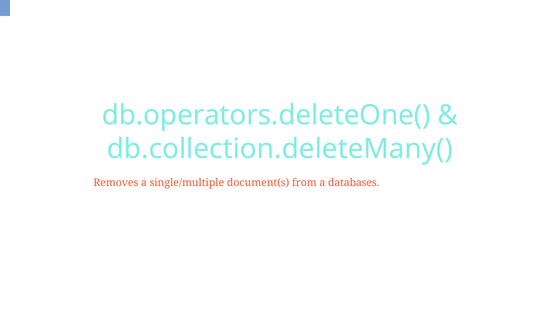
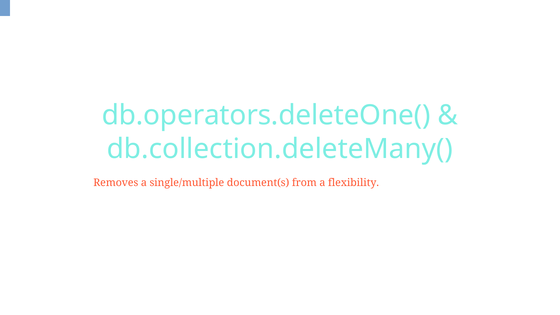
databases: databases -> flexibility (354, 183)
